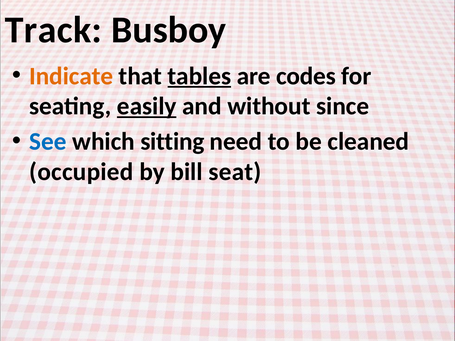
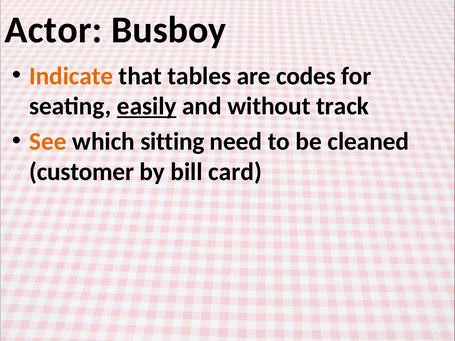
Track: Track -> Actor (53, 30)
tables underline: present -> none (199, 76)
since: since -> track (343, 106)
See colour: blue -> orange (48, 142)
occupied: occupied -> customer (82, 172)
seat: seat -> card (235, 172)
